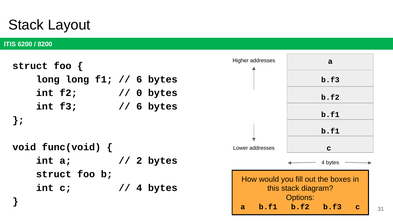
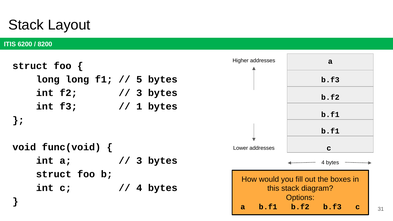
6: 6 -> 5 (139, 79)
0: 0 -> 3 (139, 93)
6: 6 -> 1 (139, 107)
2: 2 -> 3 (139, 161)
